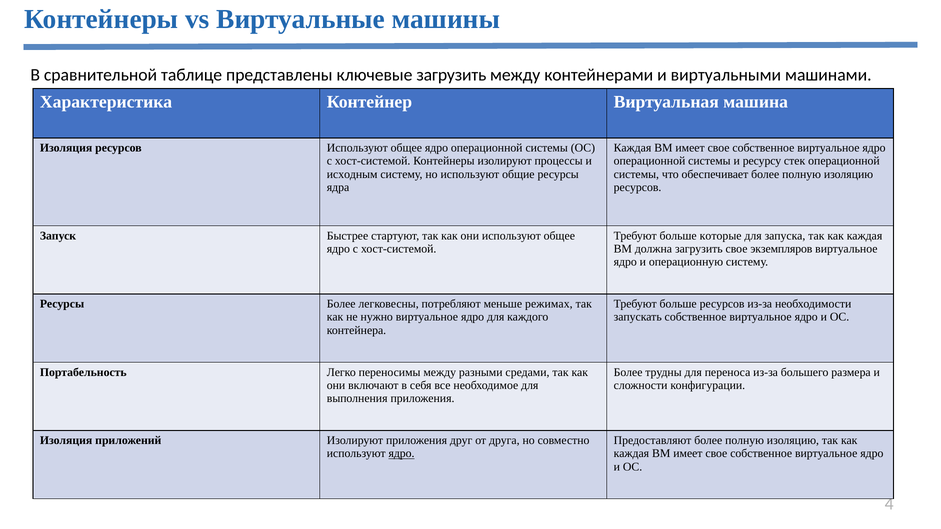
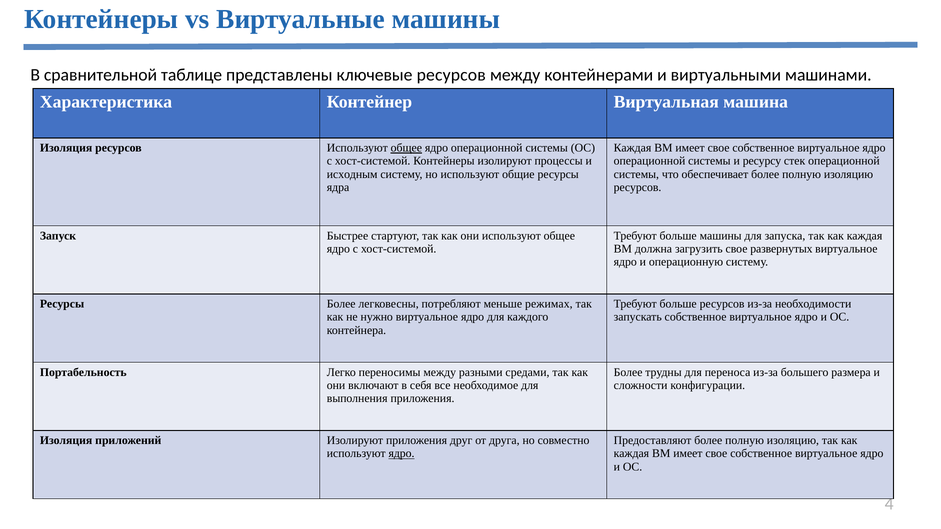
ключевые загрузить: загрузить -> ресурсов (451, 75)
общее underline: none -> present (406, 148)
больше которые: которые -> машины (721, 236)
экземпляров: экземпляров -> развернутых (781, 249)
